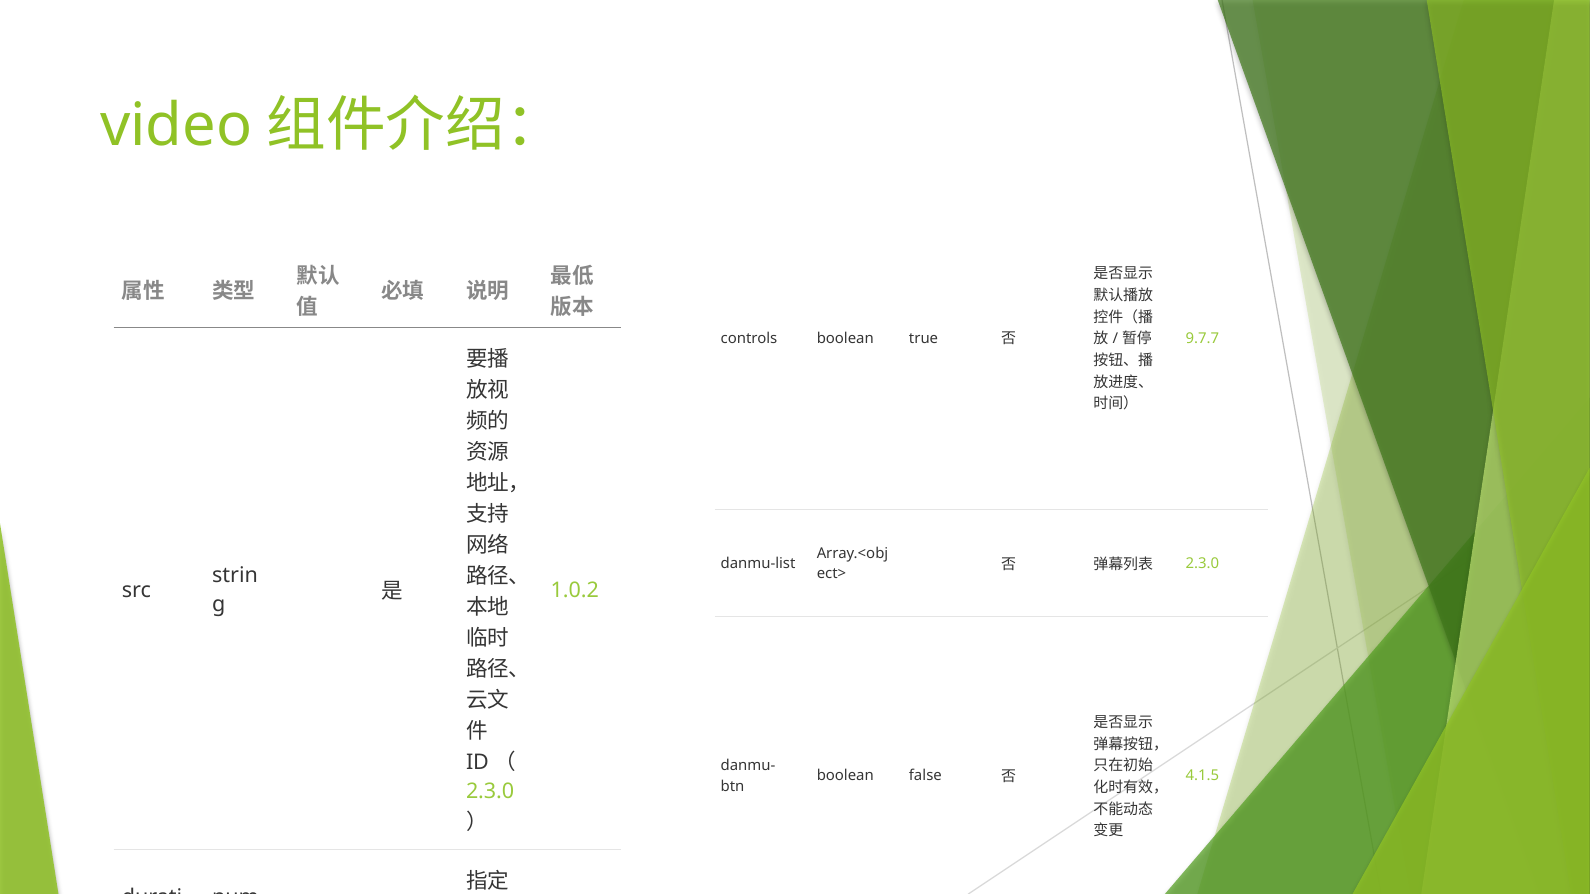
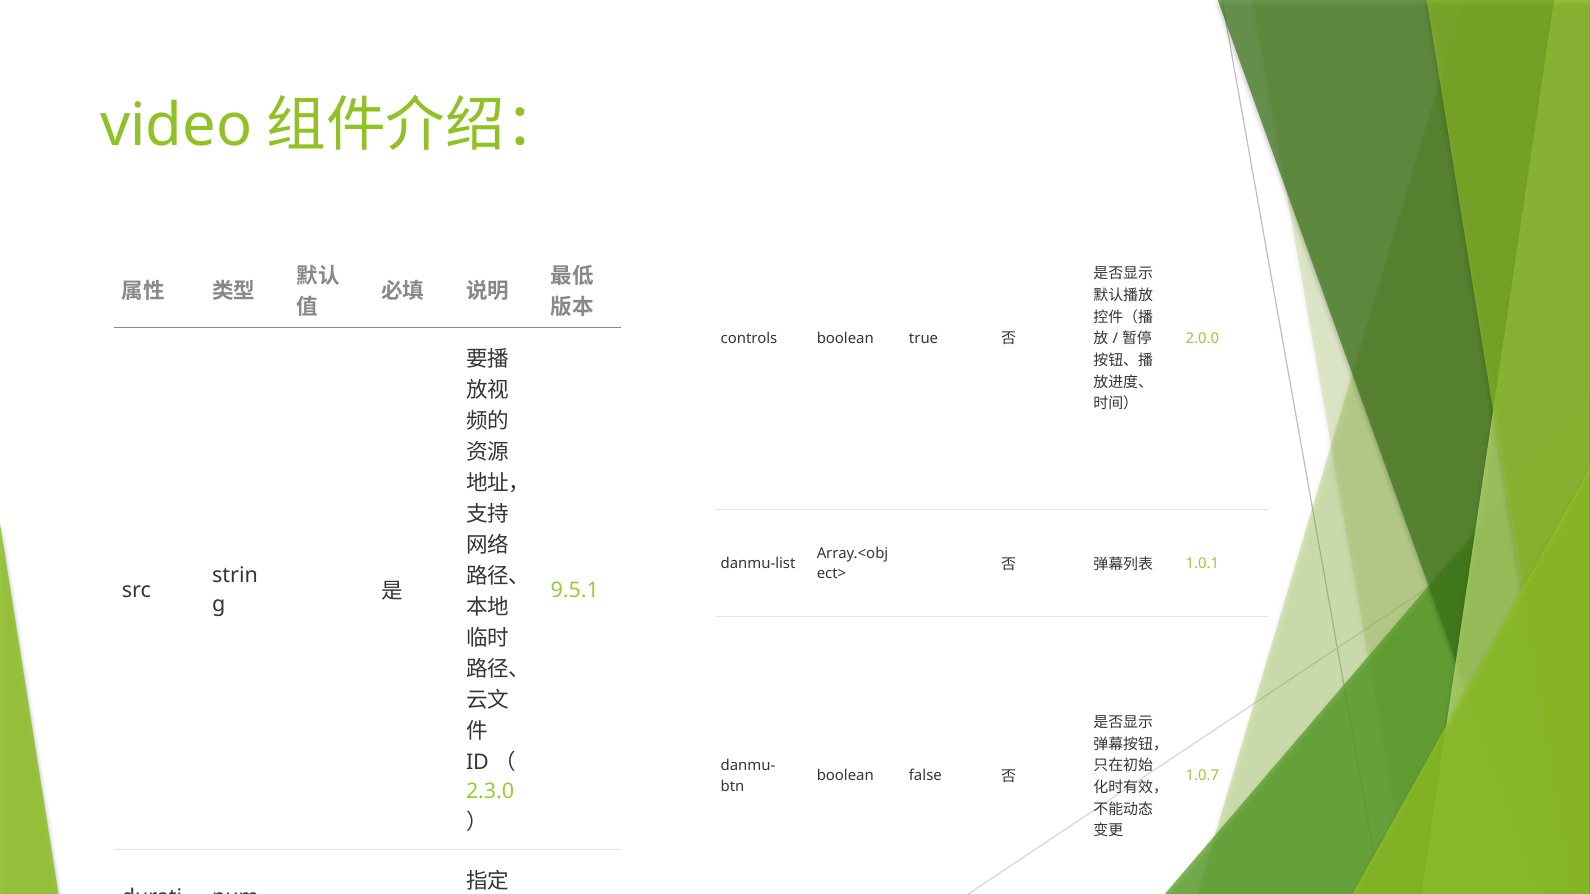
9.7.7: 9.7.7 -> 2.0.0 (1202, 338)
2.3.0: 2.3.0 -> 1.0.1 (1202, 564)
1.0.2: 1.0.2 -> 9.5.1 (575, 590)
4.1.5: 4.1.5 -> 1.0.7 (1202, 776)
